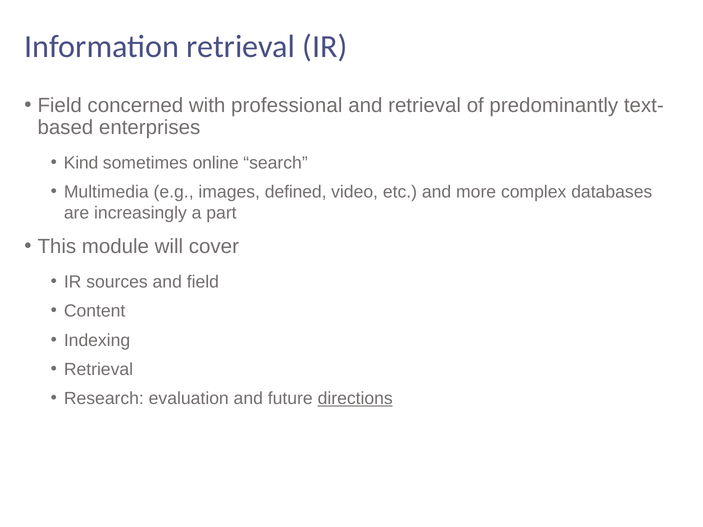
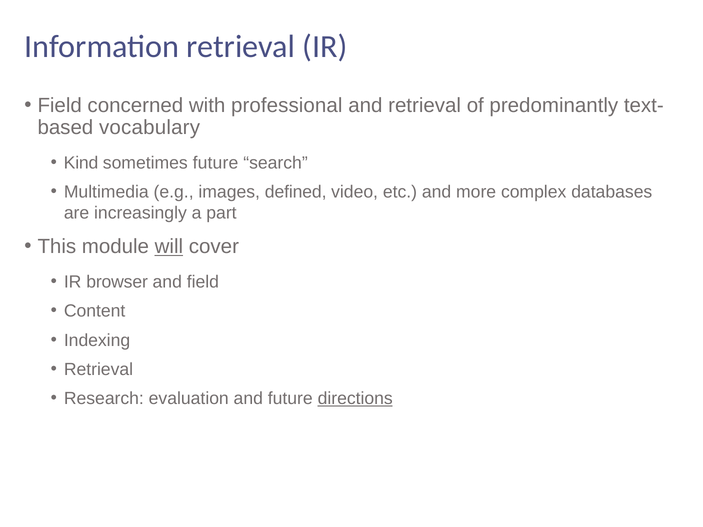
enterprises: enterprises -> vocabulary (150, 128)
sometimes online: online -> future (215, 163)
will underline: none -> present (169, 247)
sources: sources -> browser (117, 282)
